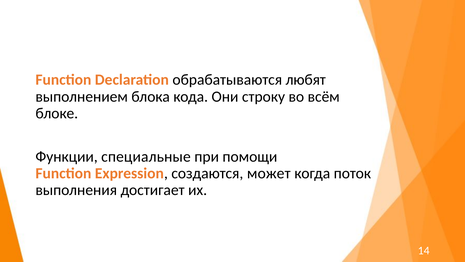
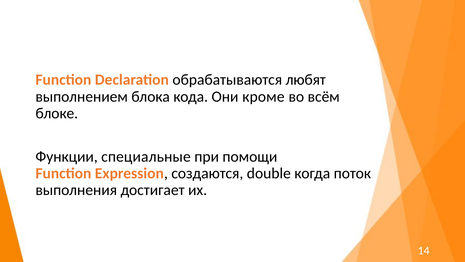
строку: строку -> кроме (263, 96)
может: может -> double (269, 173)
